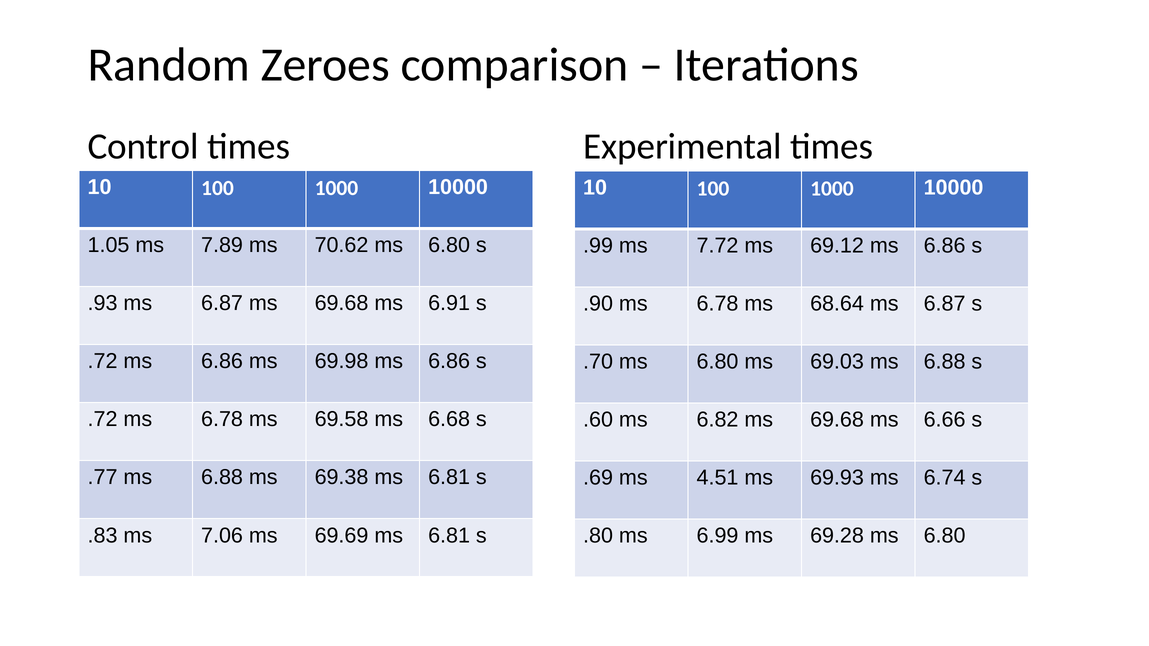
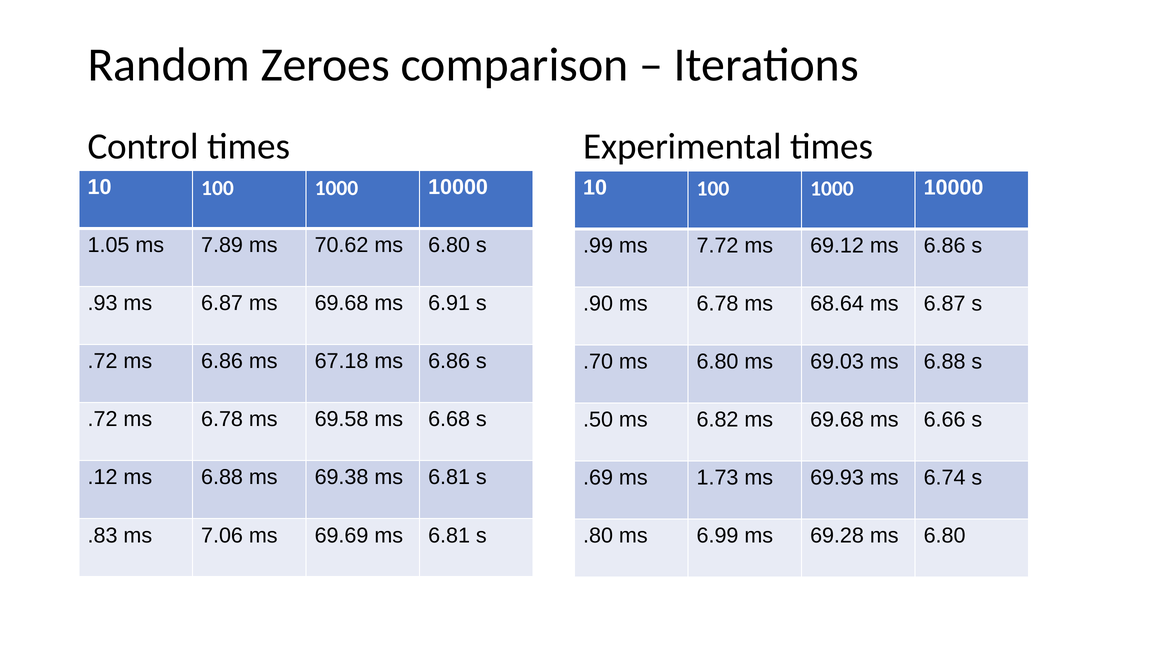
69.98: 69.98 -> 67.18 (342, 362)
.60: .60 -> .50 (598, 420)
.77: .77 -> .12 (103, 478)
4.51: 4.51 -> 1.73 (718, 478)
